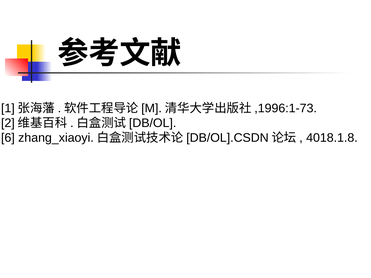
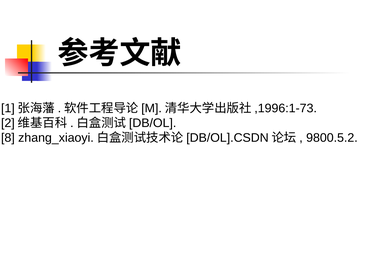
6: 6 -> 8 (8, 138)
4018.1.8: 4018.1.8 -> 9800.5.2 (332, 138)
